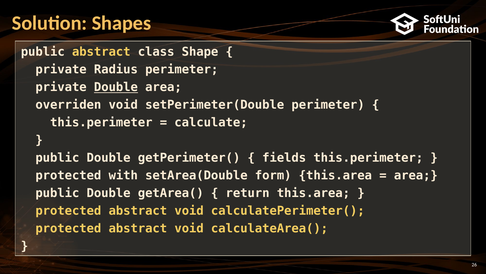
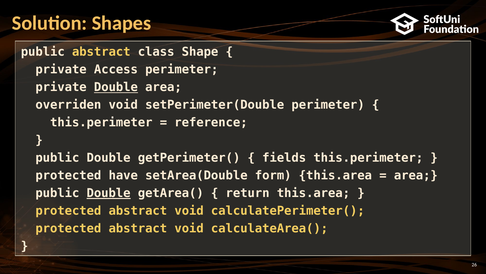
Radius: Radius -> Access (116, 69)
calculate: calculate -> reference (211, 122)
with: with -> have (123, 175)
Double underline: none -> present (109, 193)
